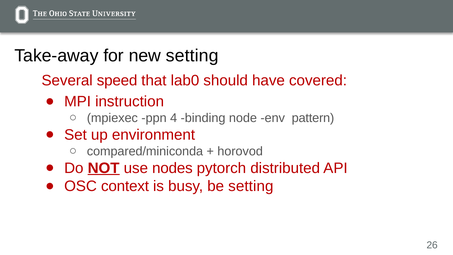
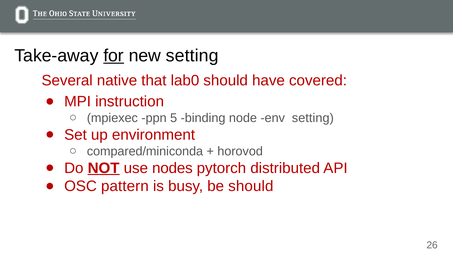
for underline: none -> present (114, 56)
speed: speed -> native (117, 80)
4: 4 -> 5 (174, 118)
env pattern: pattern -> setting (313, 118)
context: context -> pattern (125, 186)
be setting: setting -> should (251, 186)
